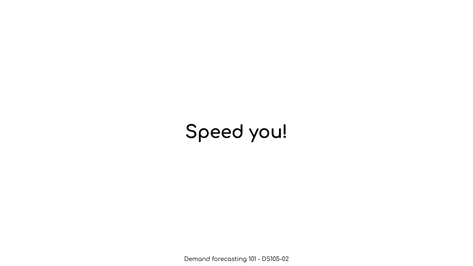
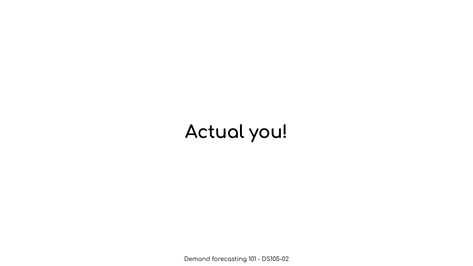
Speed: Speed -> Actual (215, 132)
